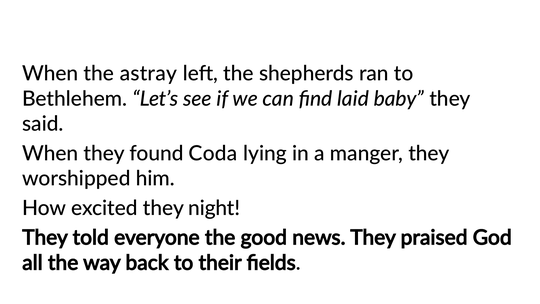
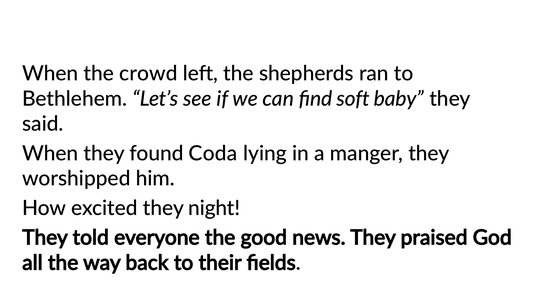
astray: astray -> crowd (148, 73)
laid: laid -> soft (353, 99)
